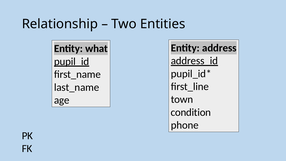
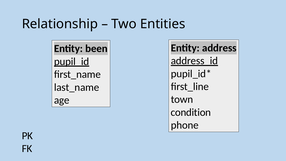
what: what -> been (97, 49)
